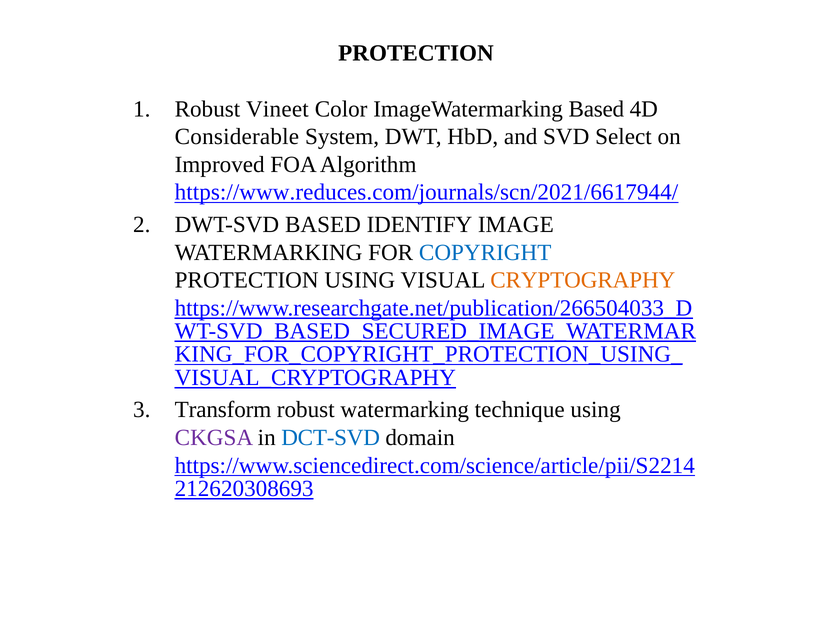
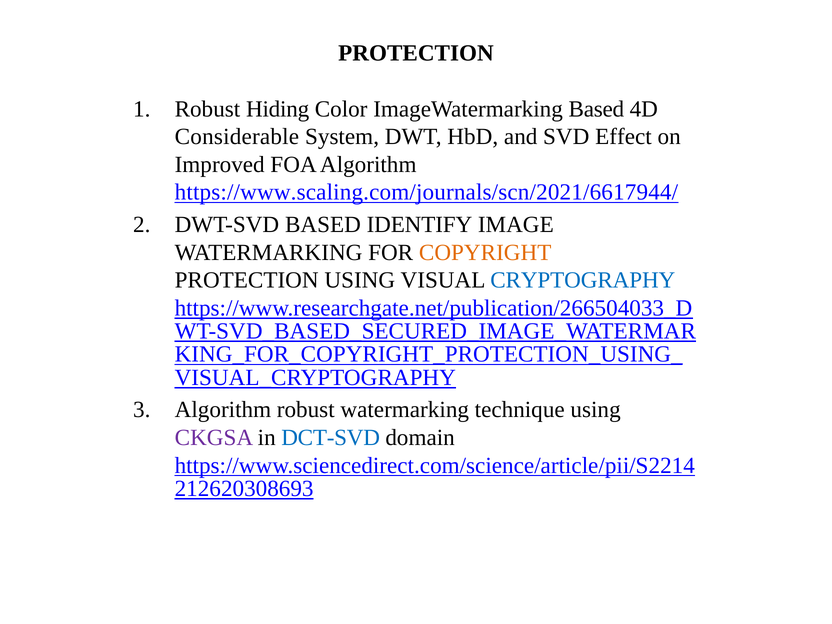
Vineet: Vineet -> Hiding (278, 109)
Select: Select -> Effect (623, 137)
https://www.reduces.com/journals/scn/2021/6617944/: https://www.reduces.com/journals/scn/2021/6617944/ -> https://www.scaling.com/journals/scn/2021/6617944/ (426, 192)
COPYRIGHT colour: blue -> orange (485, 252)
CRYPTOGRAPHY colour: orange -> blue (583, 280)
Transform: Transform -> Algorithm (223, 410)
